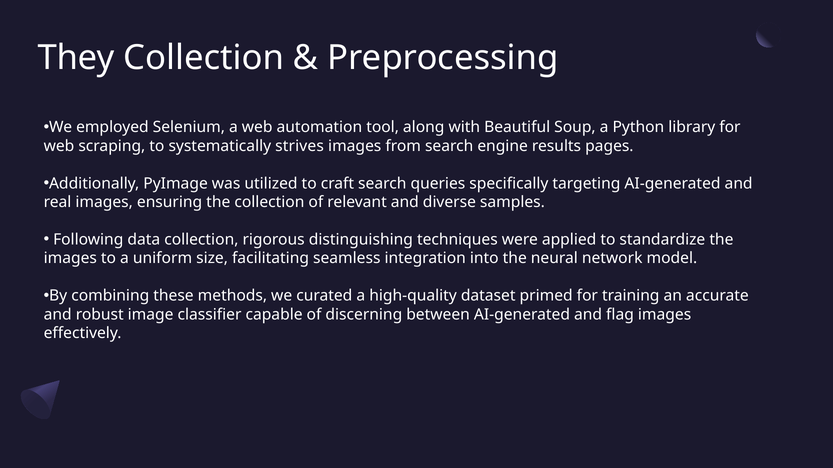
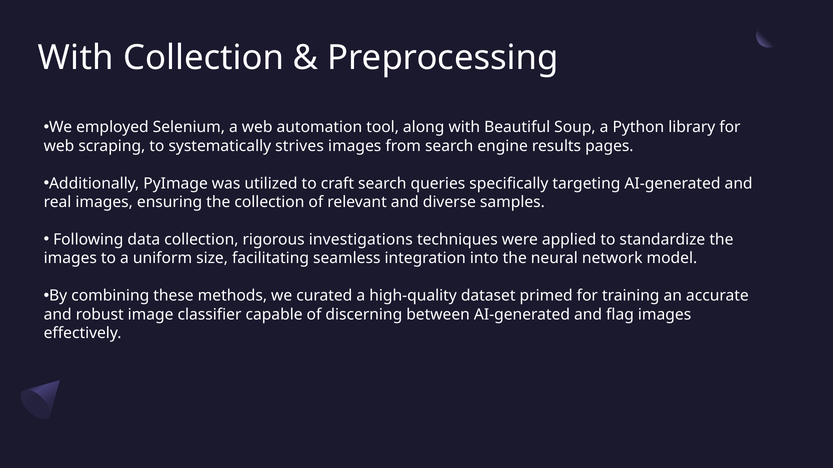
They: They -> With (76, 58)
distinguishing: distinguishing -> investigations (361, 240)
